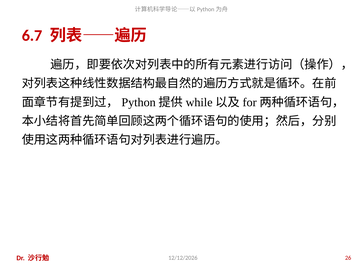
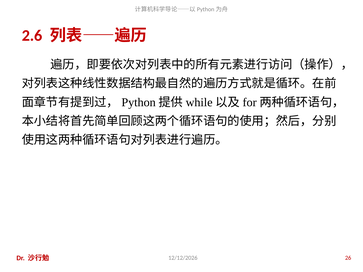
6.7: 6.7 -> 2.6 (32, 36)
